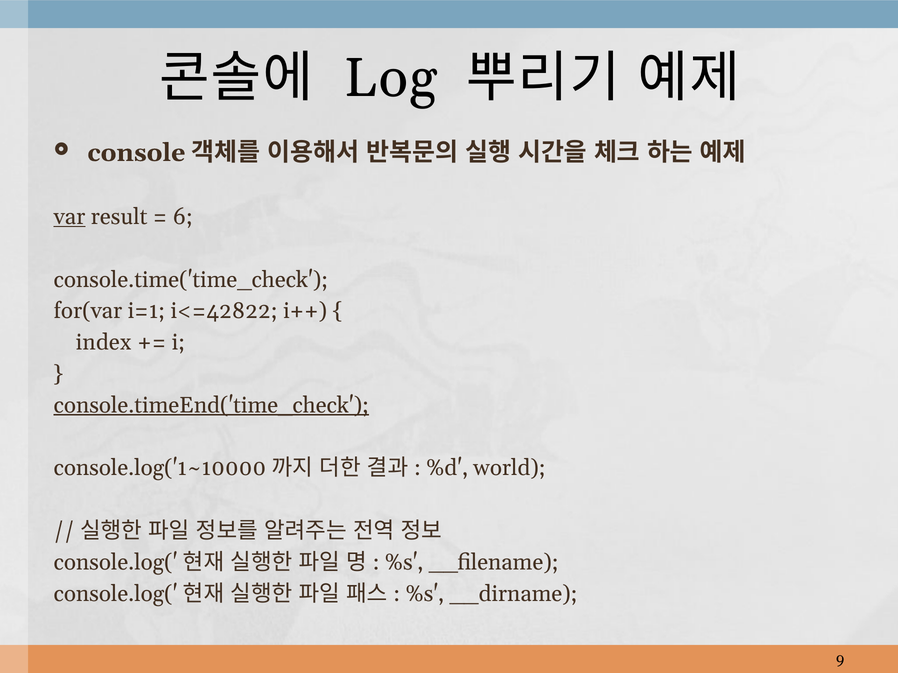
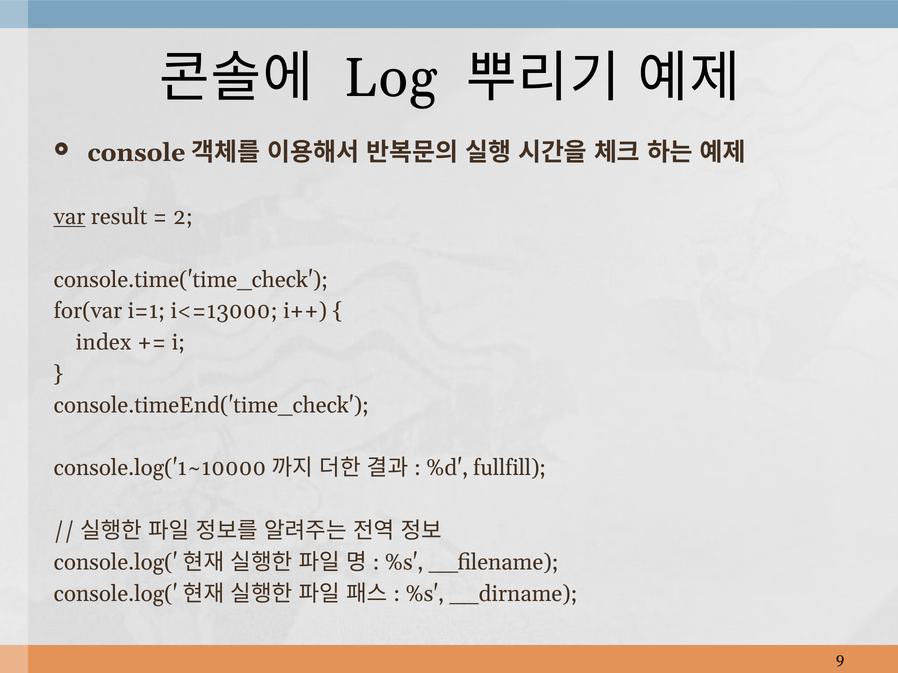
6: 6 -> 2 (183, 217)
i<=42822: i<=42822 -> i<=13000 (224, 311)
console.timeEnd('time_check underline: present -> none (211, 406)
world: world -> fullfill (510, 468)
